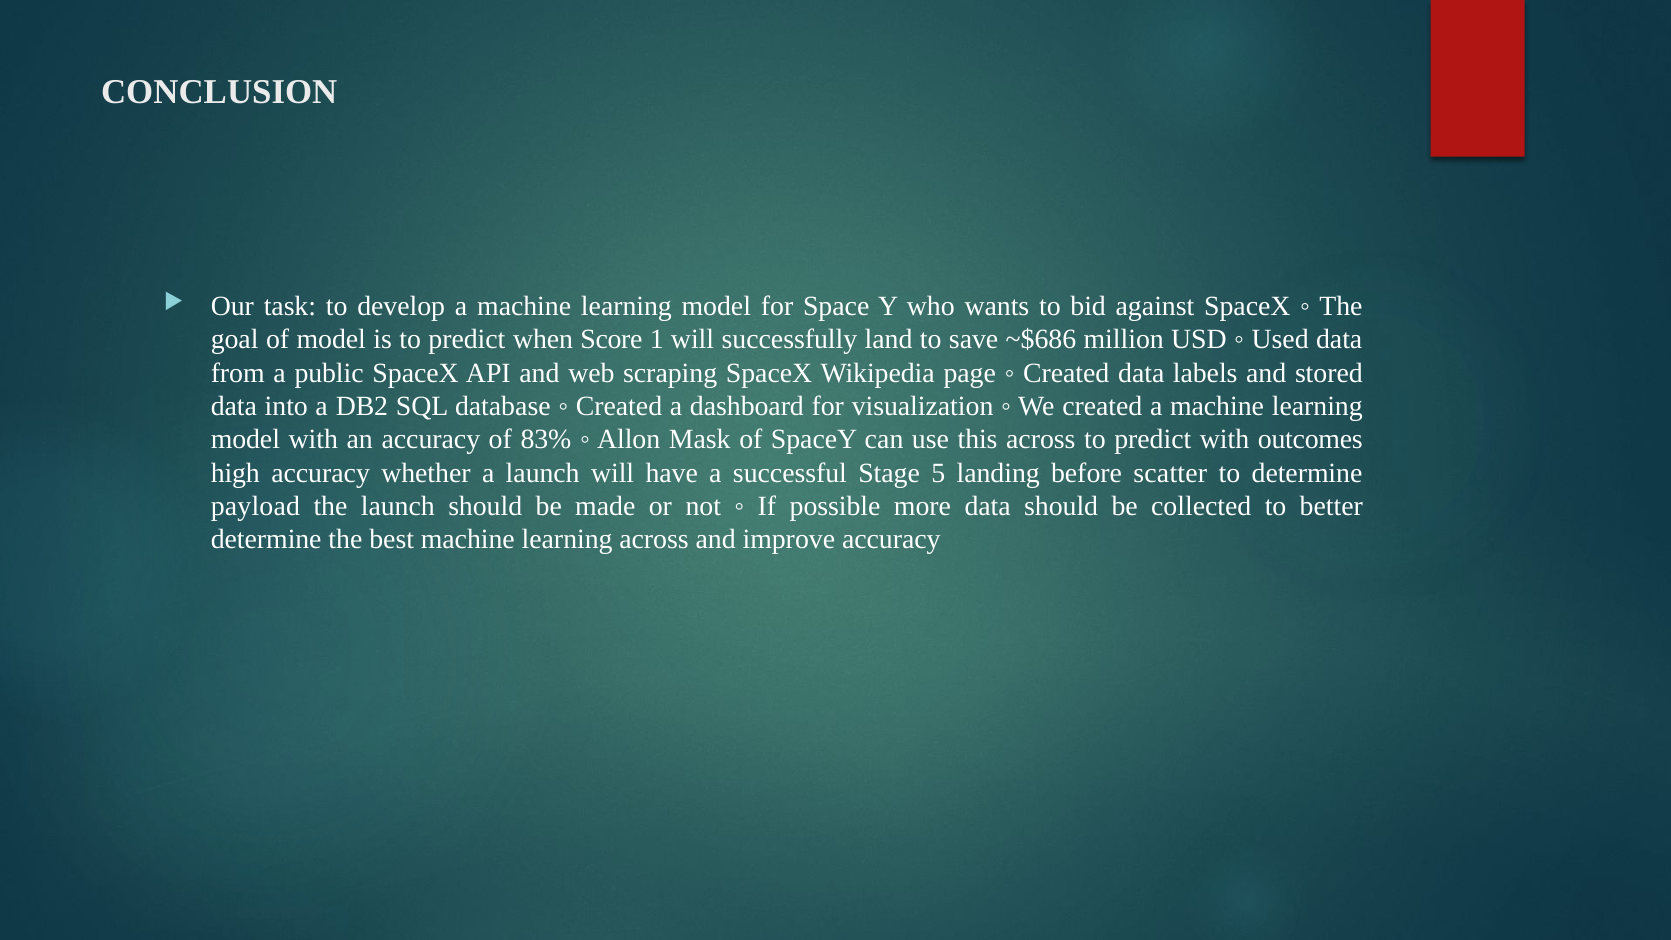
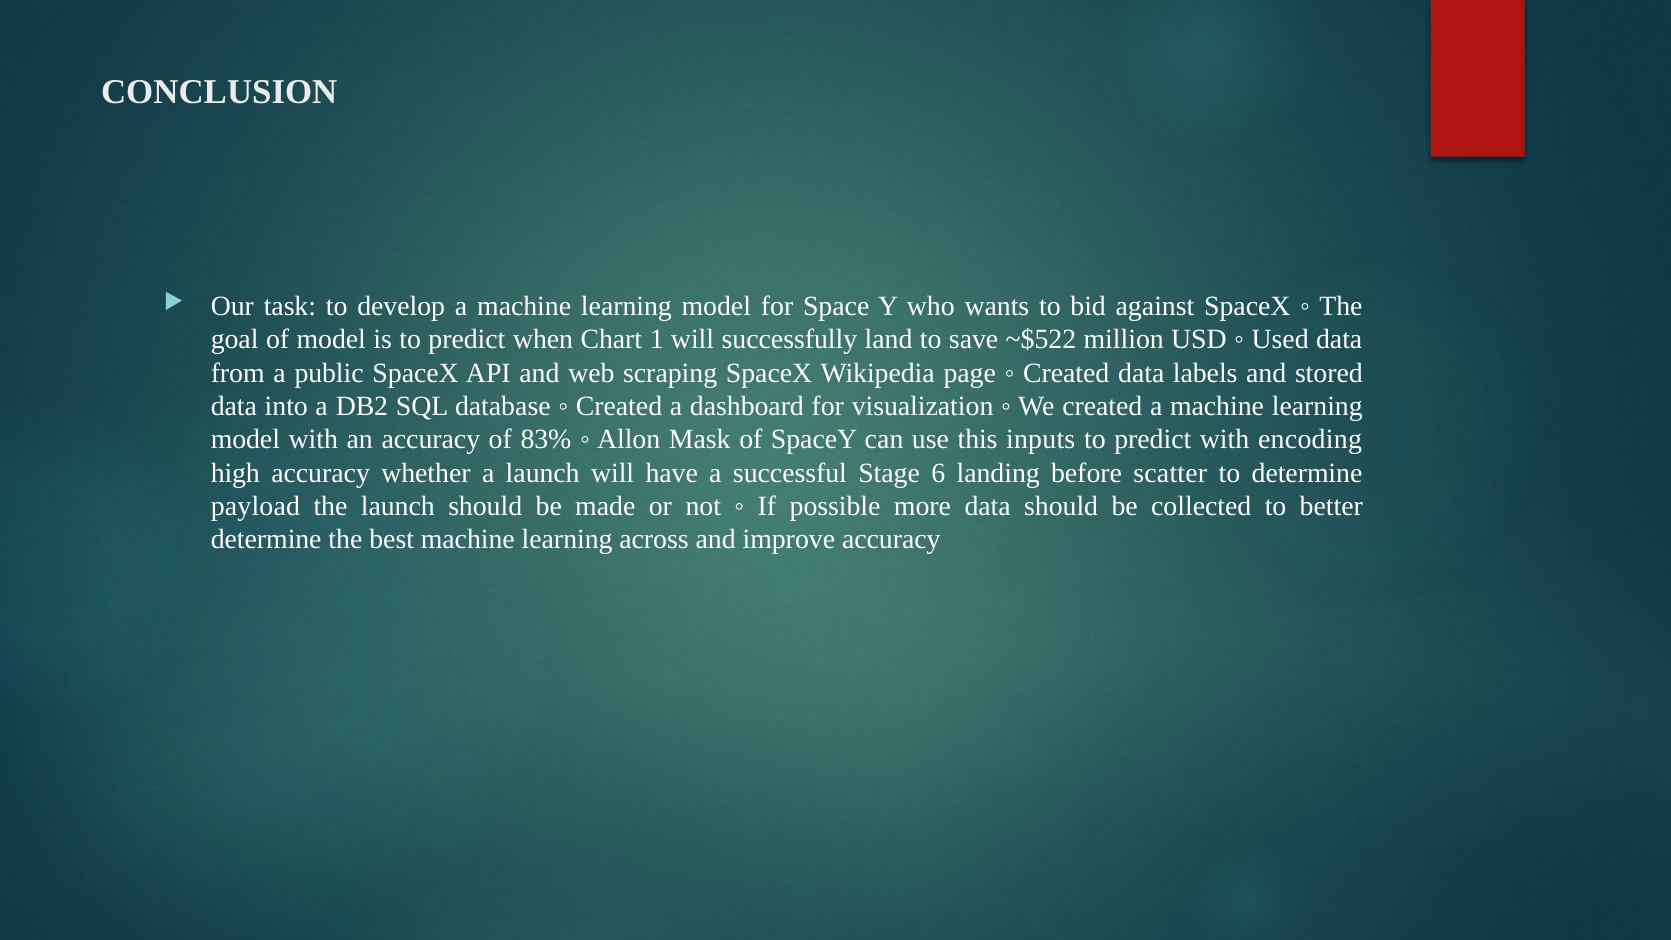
Score: Score -> Chart (611, 340)
~$686: ~$686 -> ~$522 (1041, 340)
this across: across -> inputs (1041, 440)
outcomes: outcomes -> encoding (1310, 440)
5: 5 -> 6 (938, 473)
